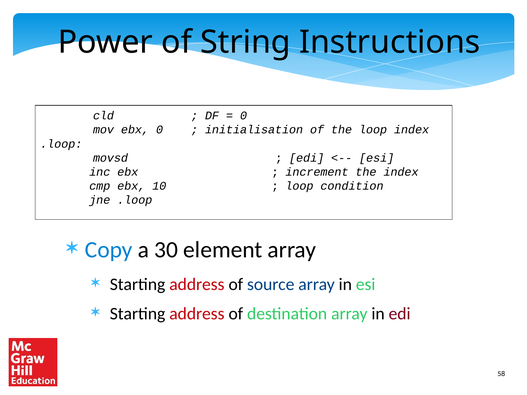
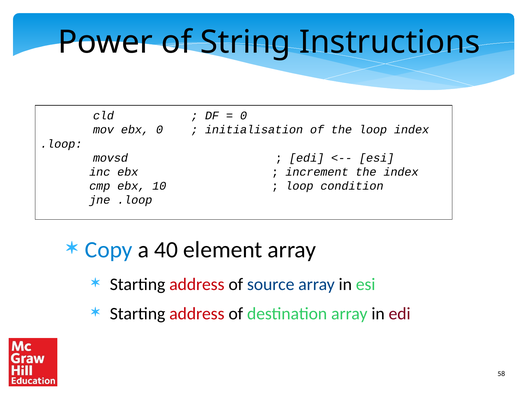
30: 30 -> 40 (166, 250)
